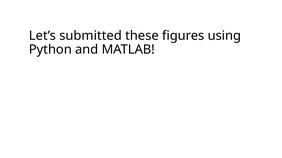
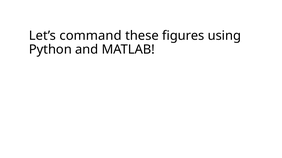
submitted: submitted -> command (91, 36)
